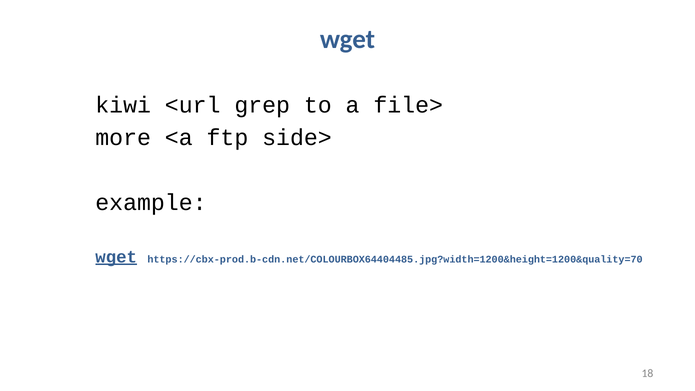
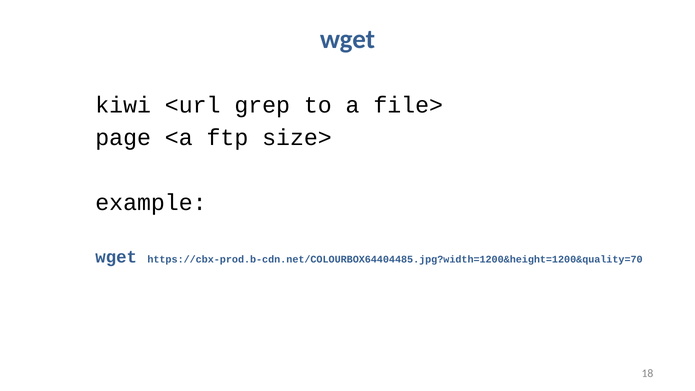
more: more -> page (123, 137)
side>: side> -> size> (297, 137)
wget underline: present -> none (116, 257)
